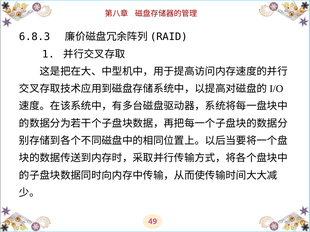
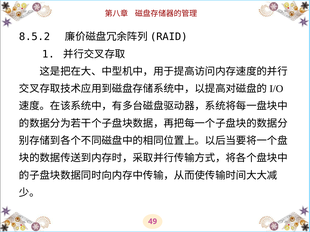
6.8.3: 6.8.3 -> 8.5.2 (35, 37)
